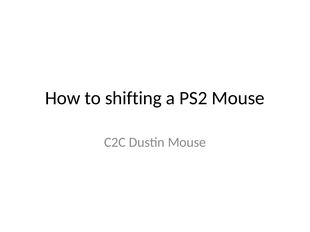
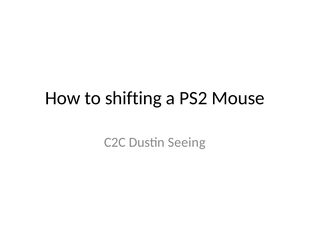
Dustin Mouse: Mouse -> Seeing (187, 143)
